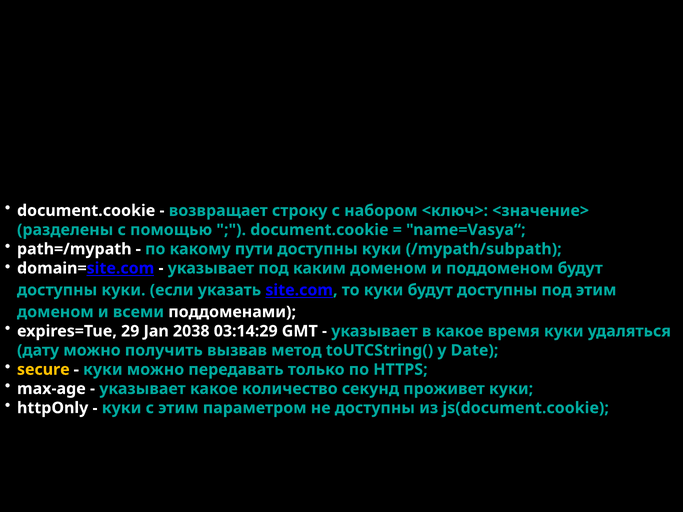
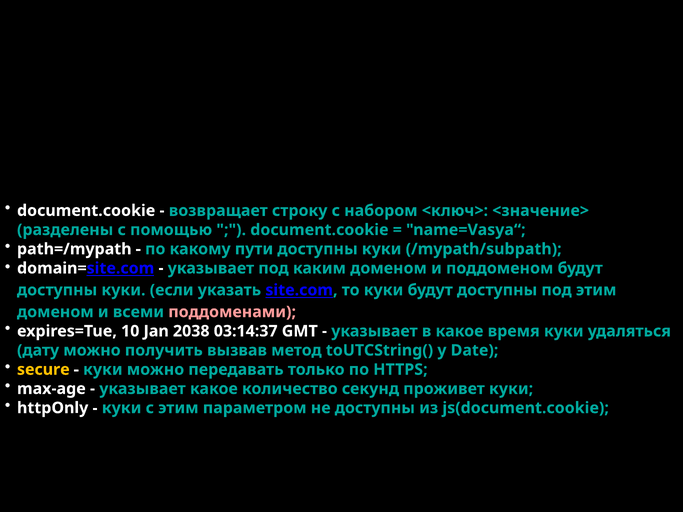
поддоменами colour: white -> pink (232, 312)
29: 29 -> 10 (130, 331)
03:14:29: 03:14:29 -> 03:14:37 (246, 331)
